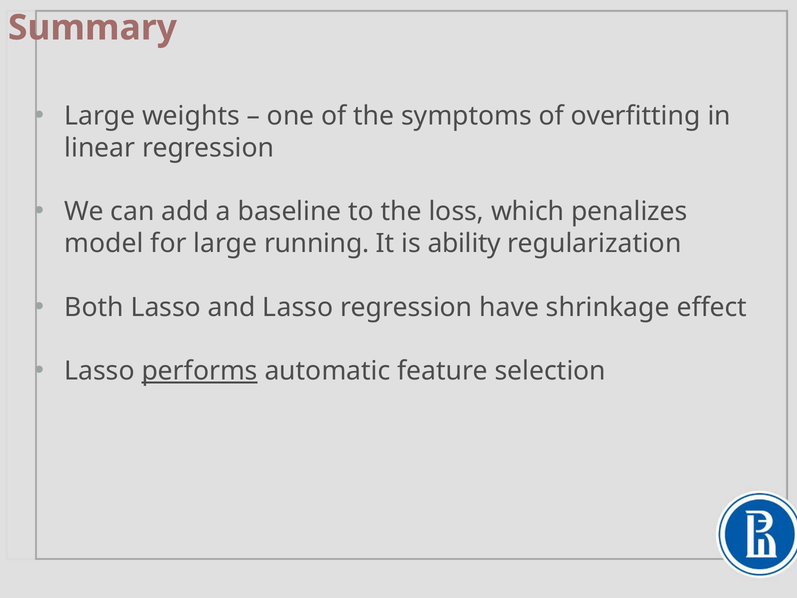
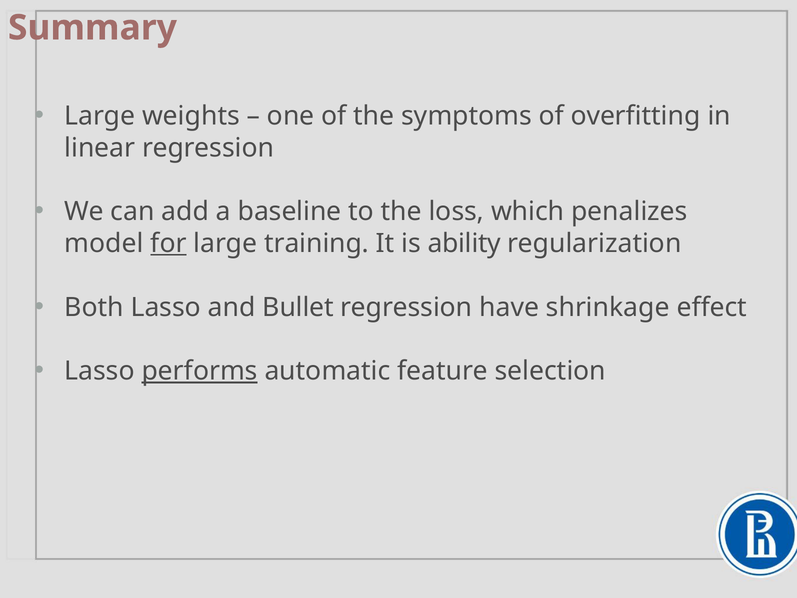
for underline: none -> present (168, 243)
running: running -> training (317, 243)
and Lasso: Lasso -> Bullet (298, 307)
